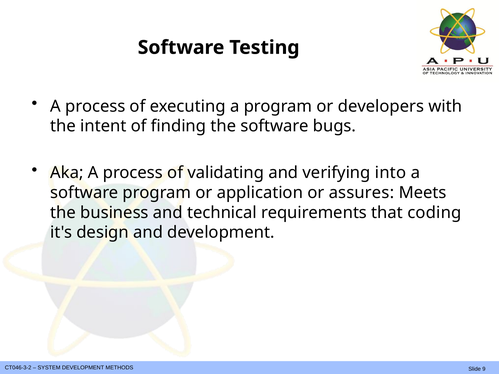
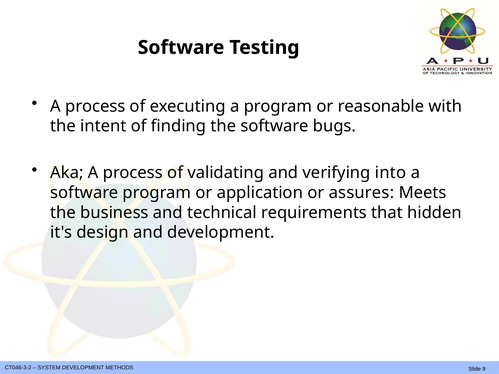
developers: developers -> reasonable (381, 106)
coding: coding -> hidden (435, 213)
